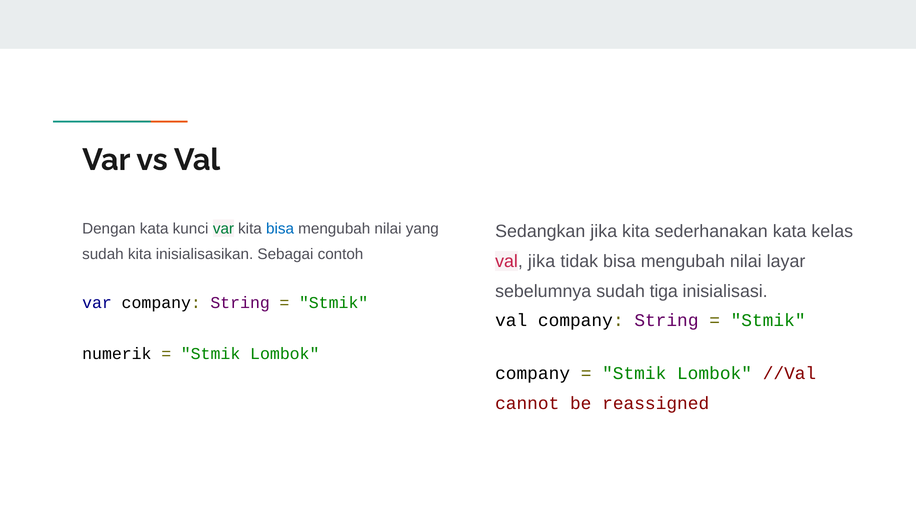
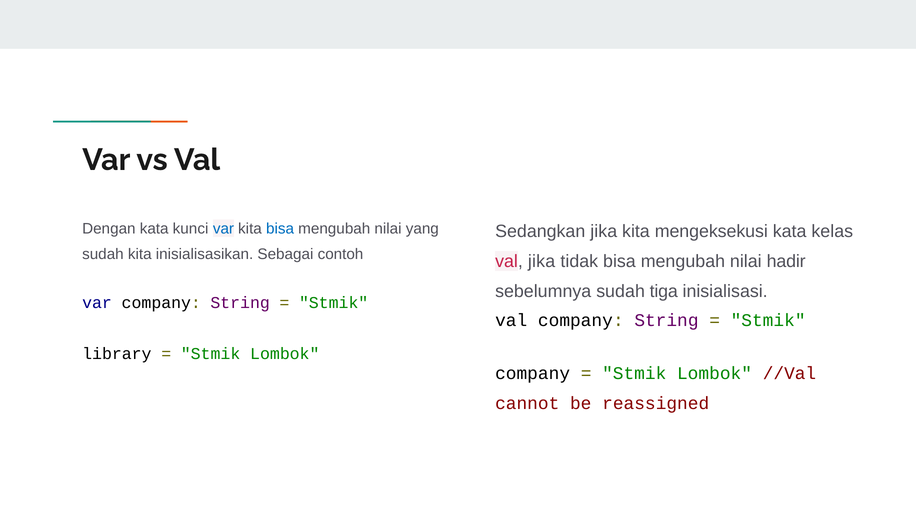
var colour: green -> blue (223, 229)
sederhanakan: sederhanakan -> mengeksekusi (711, 232)
layar: layar -> hadir (786, 262)
numerik: numerik -> library (117, 354)
